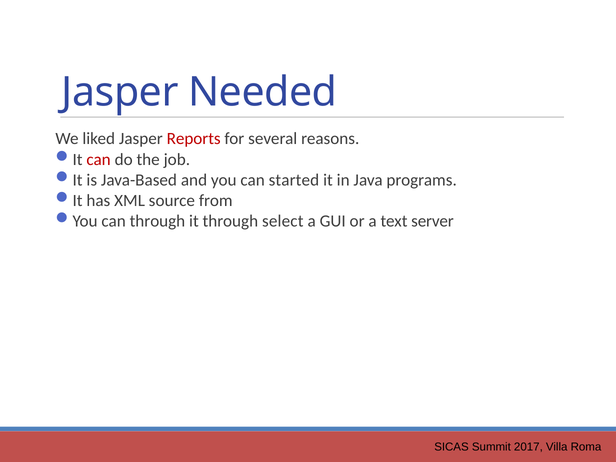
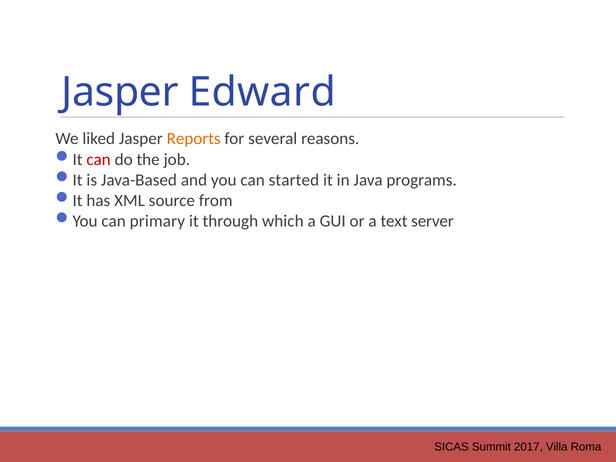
Needed: Needed -> Edward (262, 92)
Reports colour: red -> orange (194, 139)
can through: through -> primary (157, 221)
select: select -> which (283, 221)
